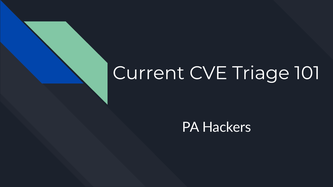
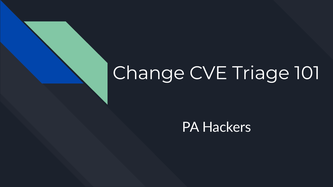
Current: Current -> Change (149, 73)
